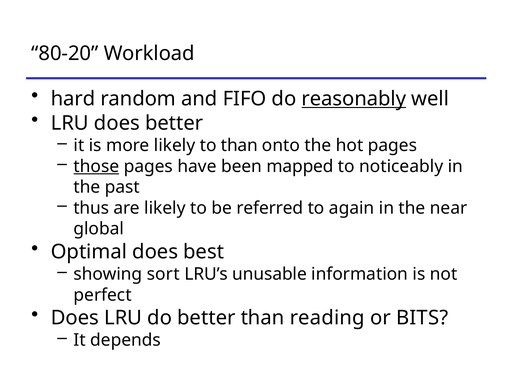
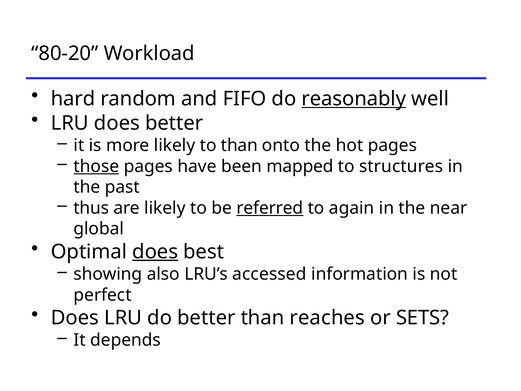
noticeably: noticeably -> structures (401, 166)
referred underline: none -> present (270, 208)
does underline: none -> present (155, 252)
sort: sort -> also (163, 274)
unusable: unusable -> accessed (269, 274)
reading: reading -> reaches (327, 318)
BITS: BITS -> SETS (422, 318)
